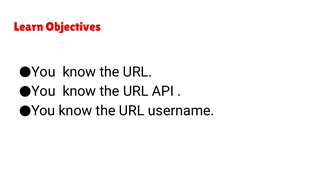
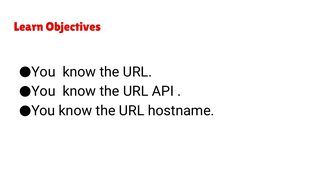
username: username -> hostname (181, 111)
